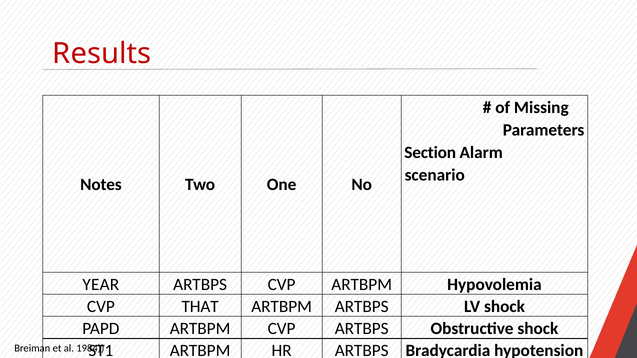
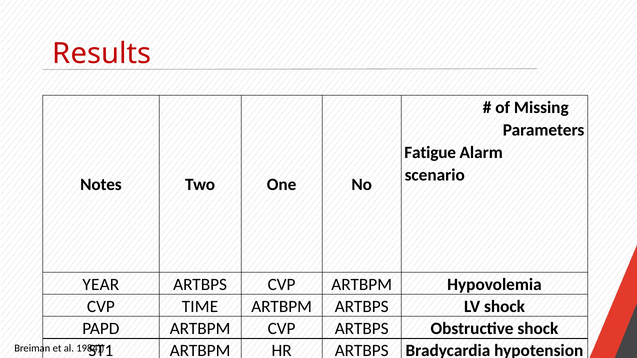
Section: Section -> Fatigue (430, 153)
THAT: THAT -> TIME (200, 307)
